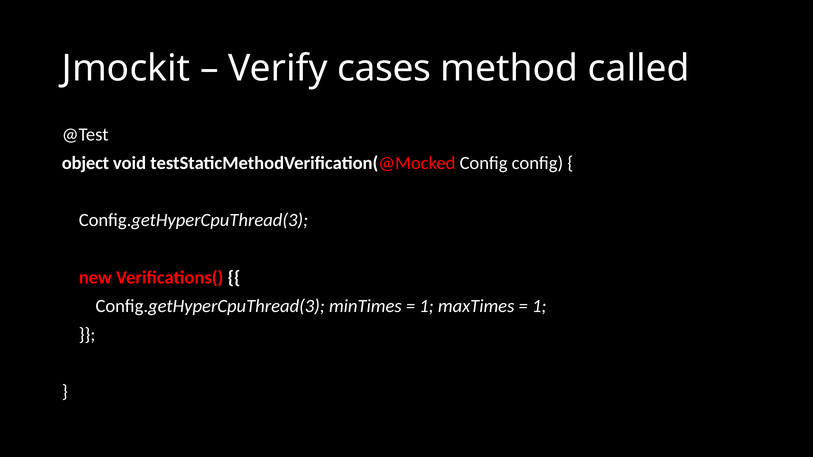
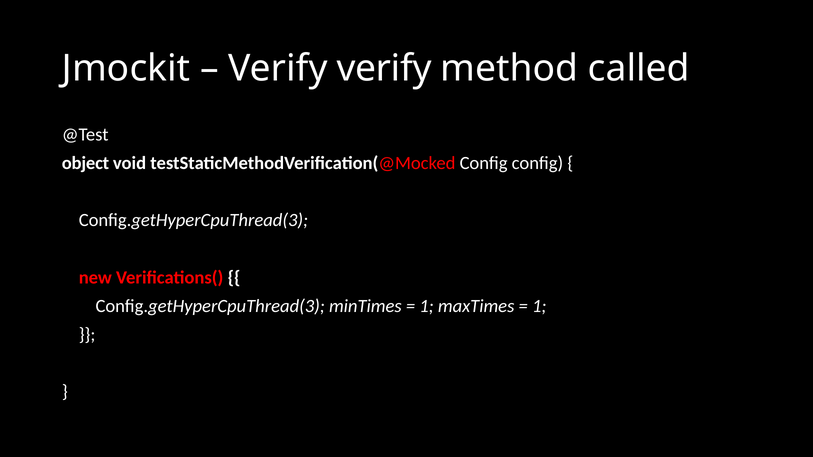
Verify cases: cases -> verify (384, 68)
